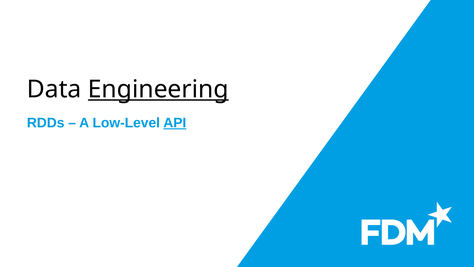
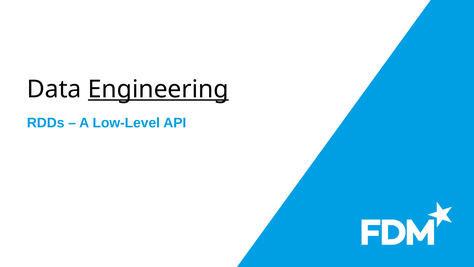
API underline: present -> none (175, 123)
